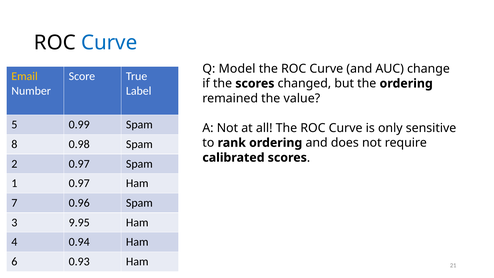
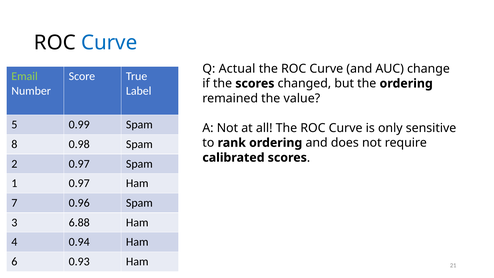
Model: Model -> Actual (237, 69)
Email colour: yellow -> light green (25, 76)
9.95: 9.95 -> 6.88 (79, 222)
